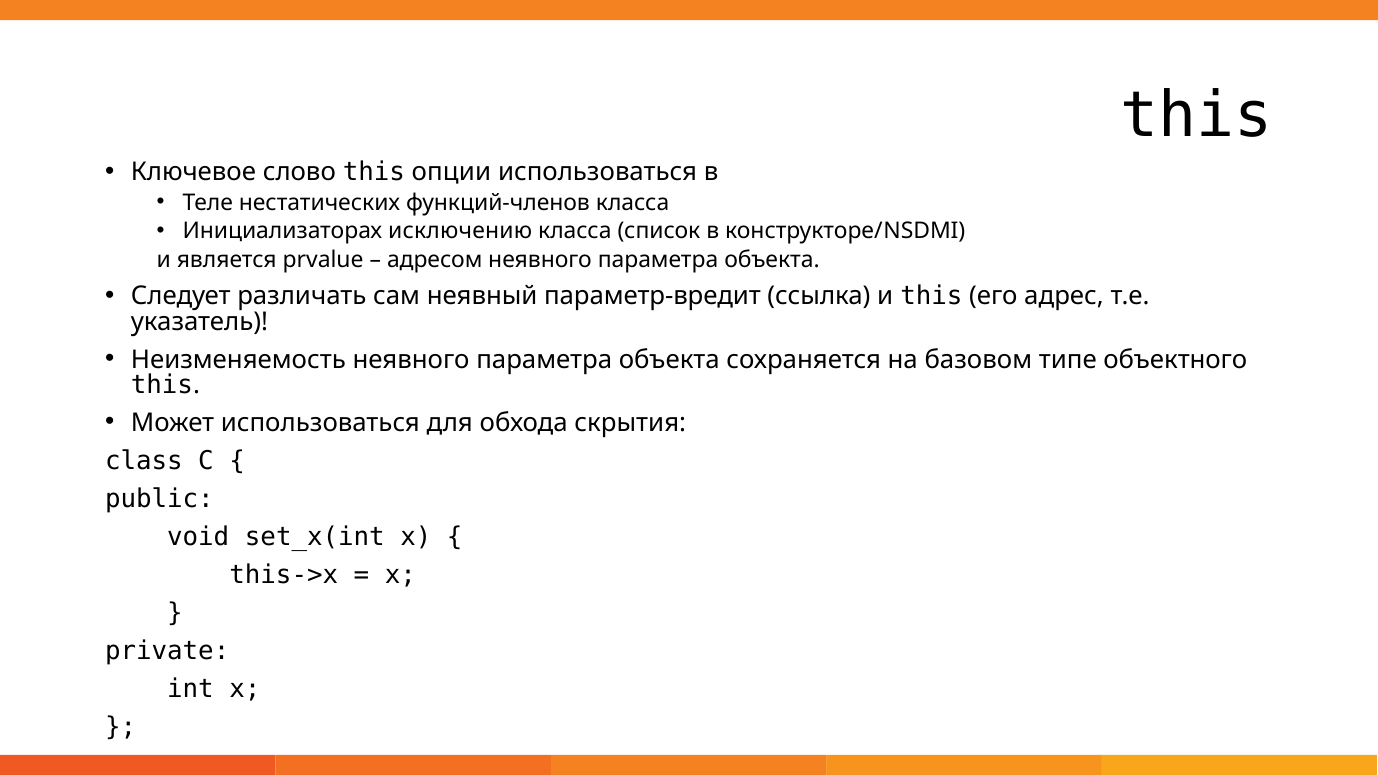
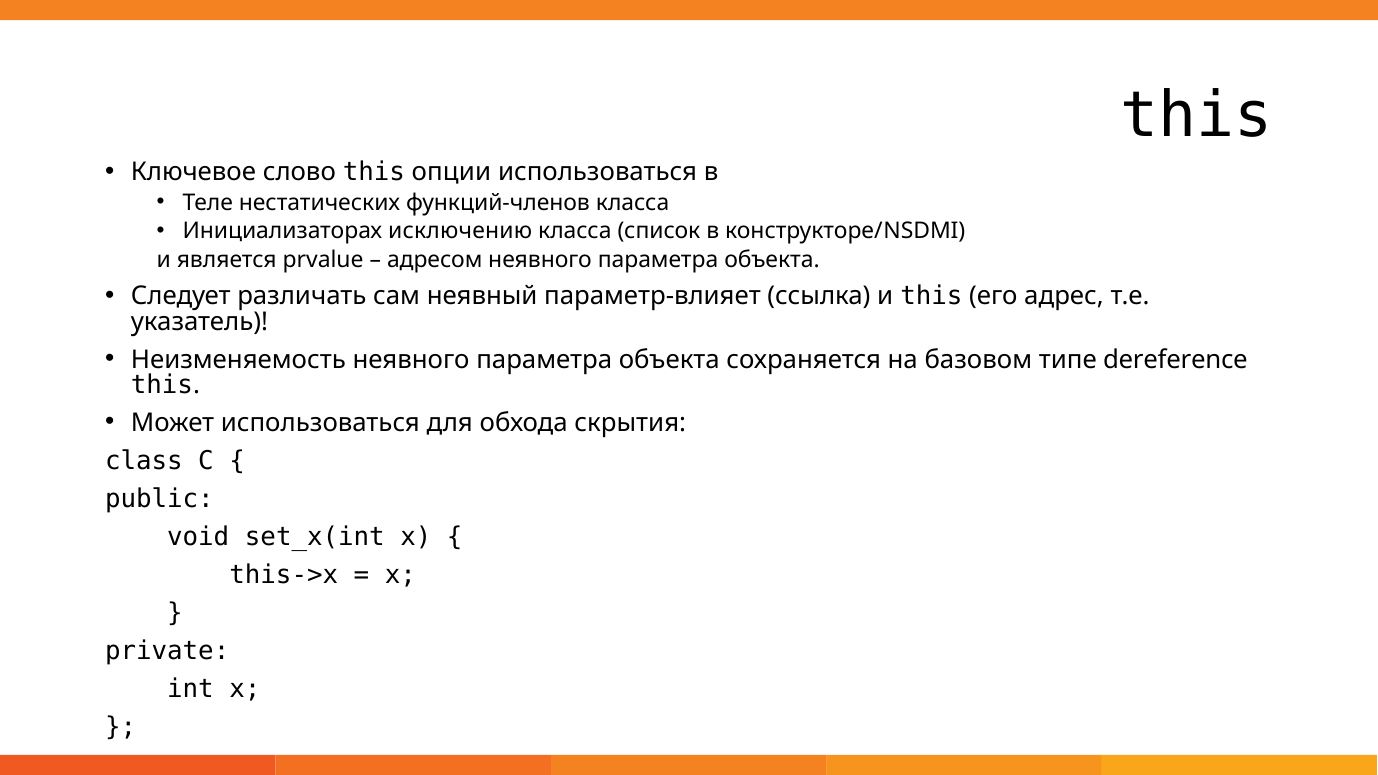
параметр-вредит: параметр-вредит -> параметр-влияет (652, 296)
объектного: объектного -> dereference (1175, 360)
